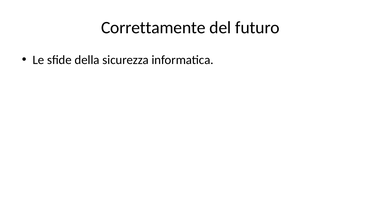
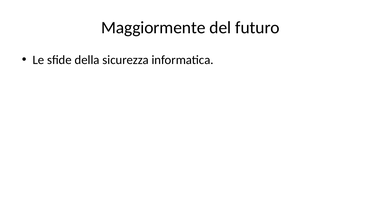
Correttamente: Correttamente -> Maggiormente (153, 28)
